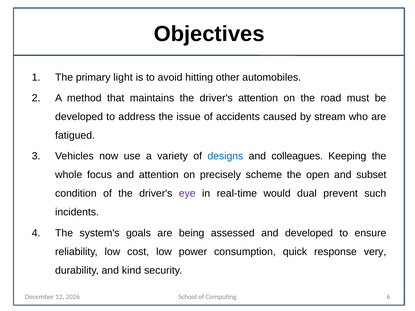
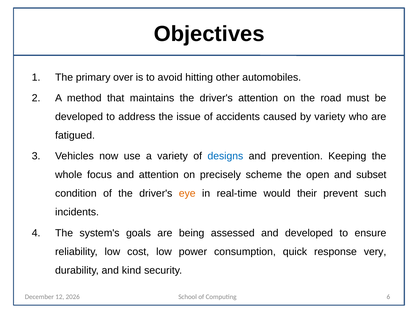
light: light -> over (123, 78)
by stream: stream -> variety (330, 117)
colleagues: colleagues -> prevention (297, 156)
eye colour: purple -> orange (187, 194)
dual: dual -> their (307, 194)
